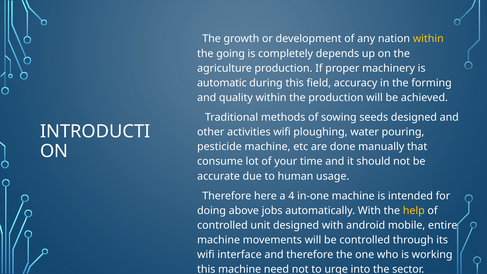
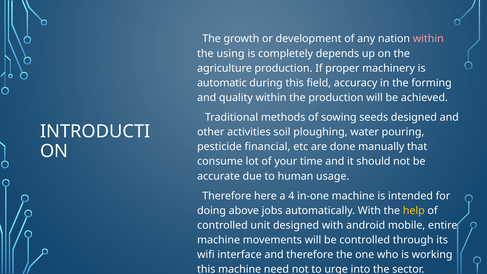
within colour: yellow -> pink (428, 39)
going: going -> using (231, 53)
activities wifi: wifi -> soil (282, 132)
pesticide machine: machine -> financial (267, 147)
